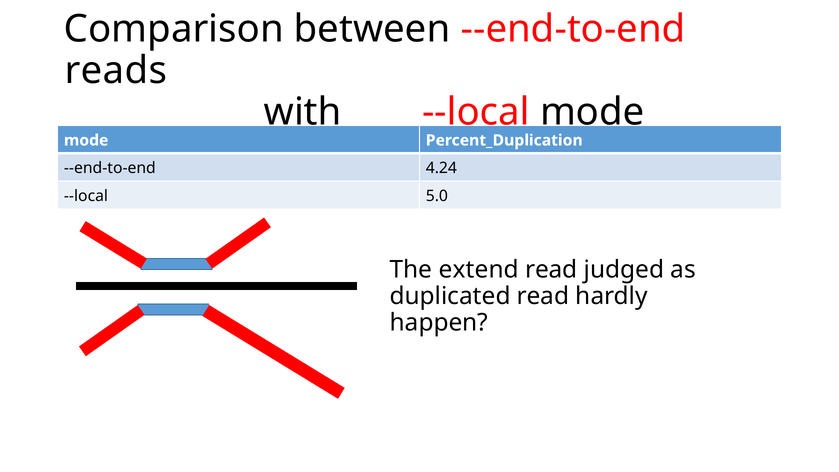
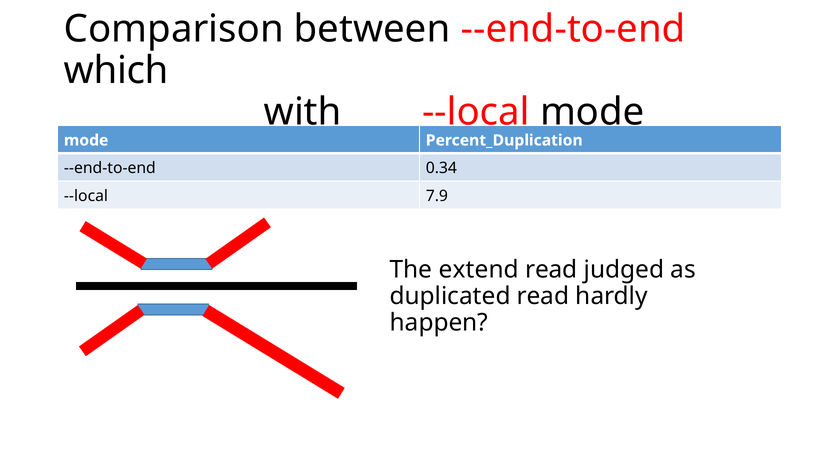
reads: reads -> which (116, 70)
4.24: 4.24 -> 0.34 (441, 168)
5.0: 5.0 -> 7.9 (437, 196)
